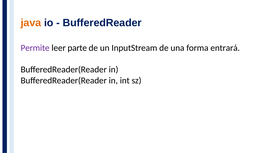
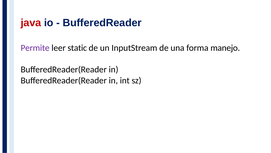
java colour: orange -> red (31, 23)
parte: parte -> static (77, 48)
entrará: entrará -> manejo (225, 48)
